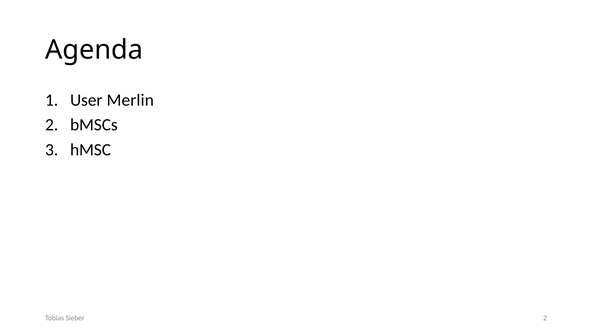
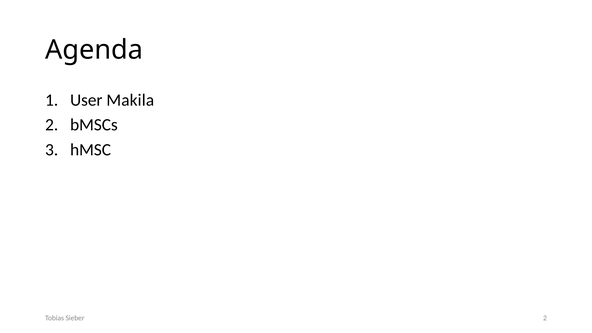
Merlin: Merlin -> Makila (130, 100)
